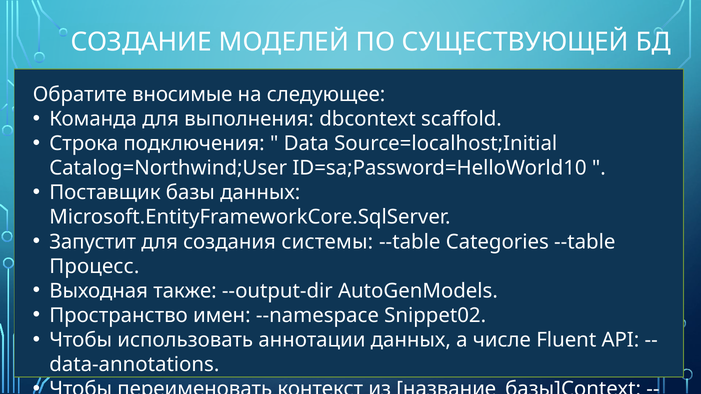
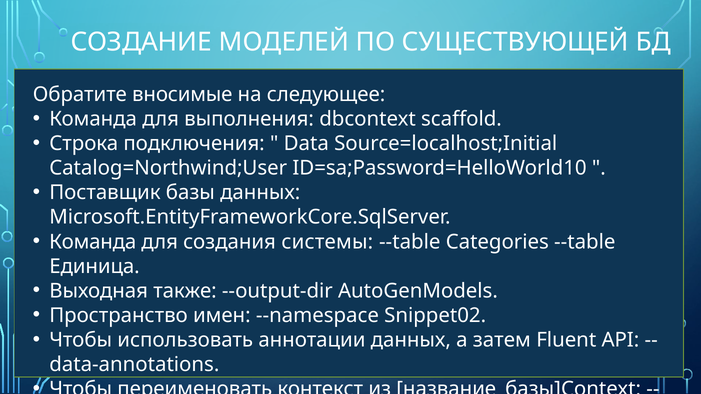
Запустит: Запустит -> Команда (93, 242)
Процесс: Процесс -> Единица (94, 267)
числе: числе -> затем (502, 340)
